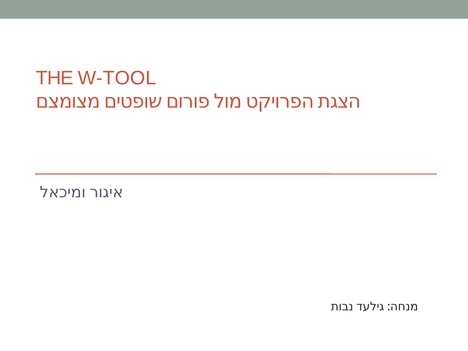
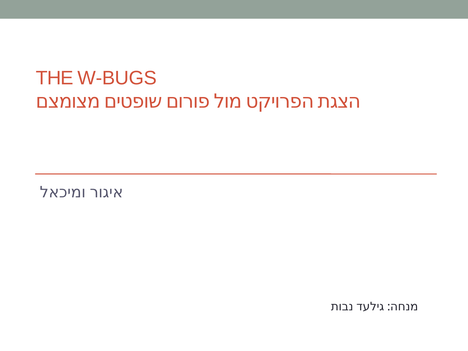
W-TOOL: W-TOOL -> W-BUGS (117, 78)
